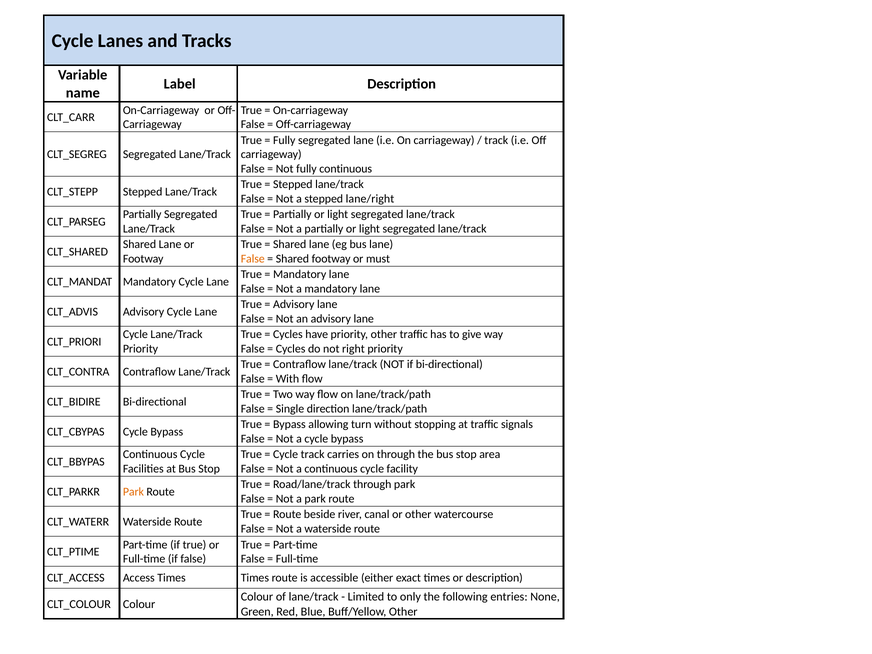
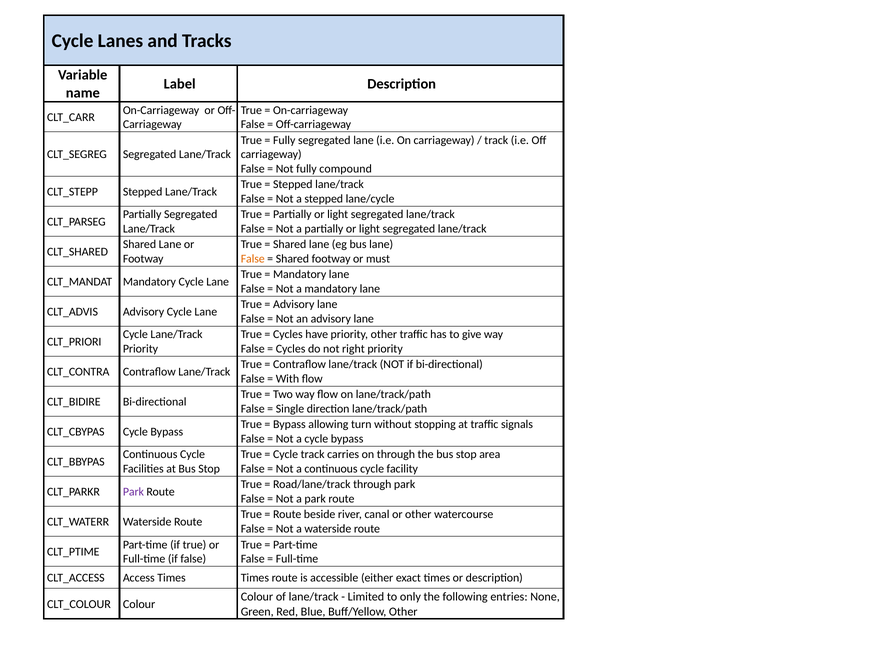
fully continuous: continuous -> compound (346, 169)
lane/right: lane/right -> lane/cycle (370, 199)
Park colour: orange -> purple (133, 492)
